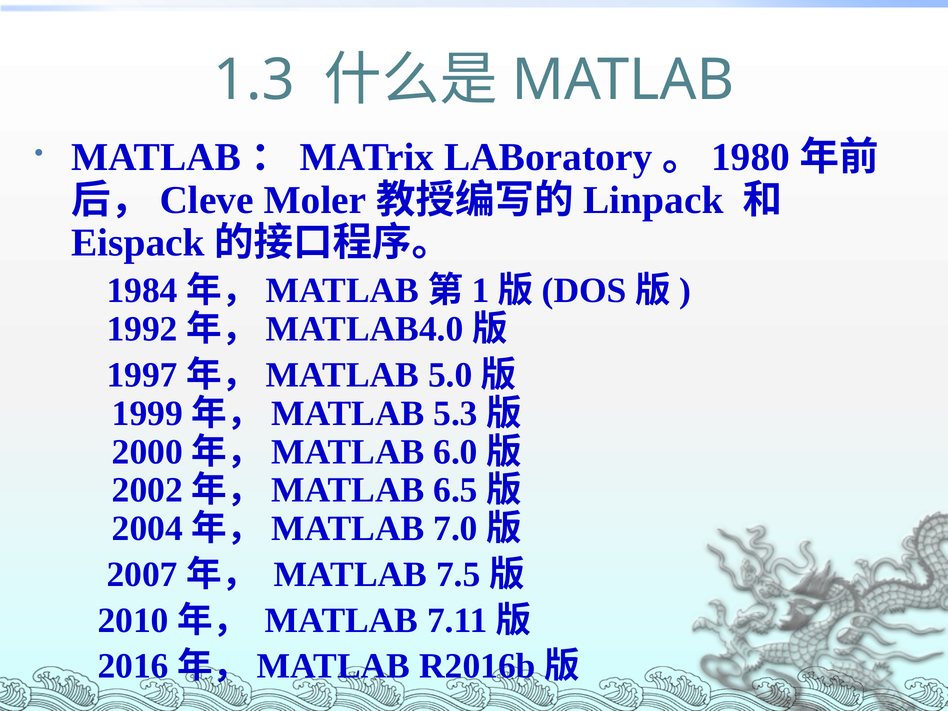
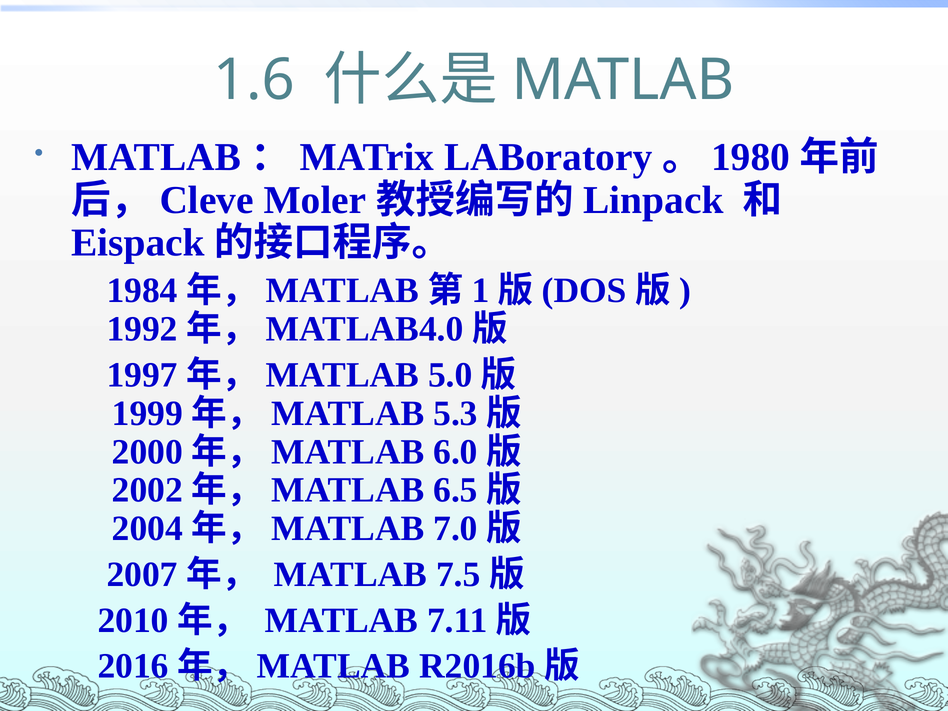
1.3: 1.3 -> 1.6 (254, 80)
